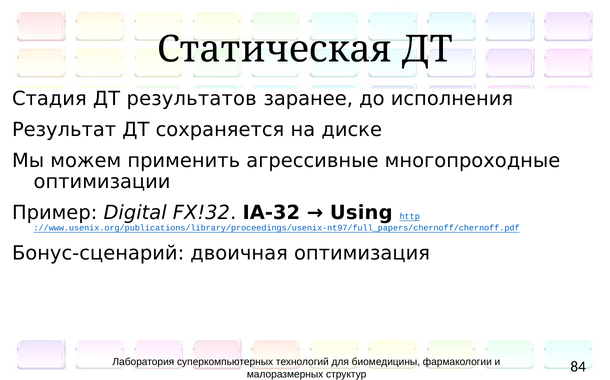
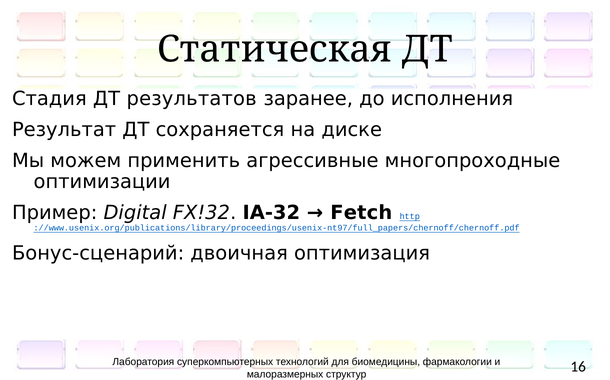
Using: Using -> Fetch (361, 213)
84: 84 -> 16 (578, 366)
